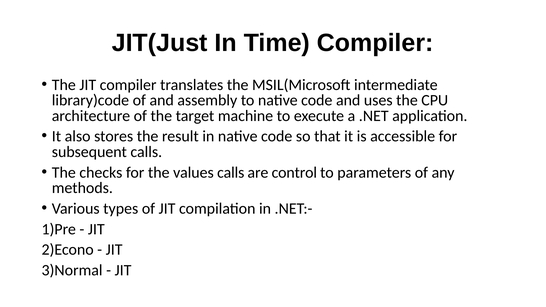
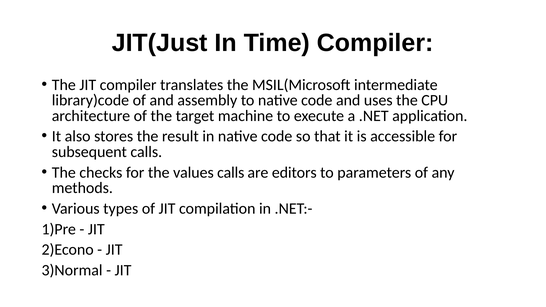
control: control -> editors (294, 173)
